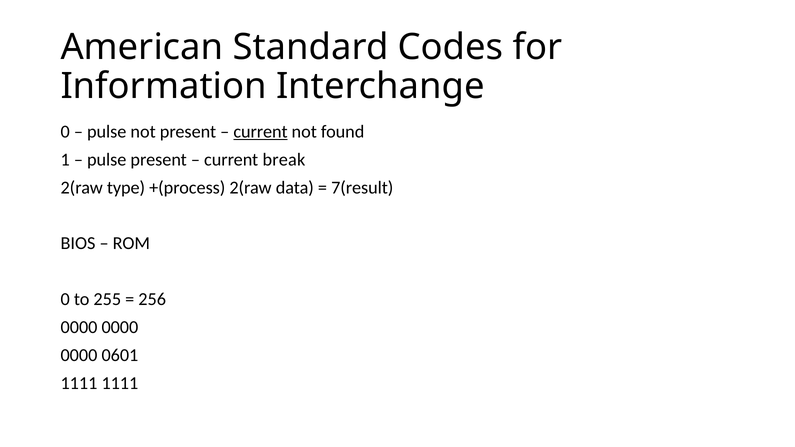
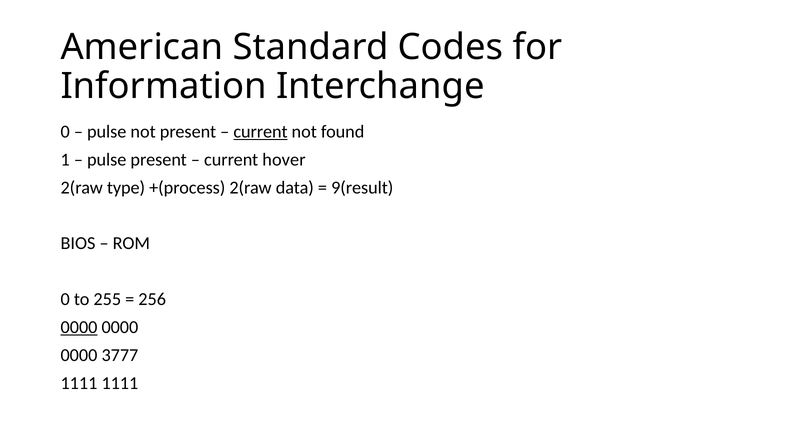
break: break -> hover (284, 160)
7(result: 7(result -> 9(result (362, 188)
0000 underline: none -> present (79, 327)
0601: 0601 -> 3777 (120, 355)
